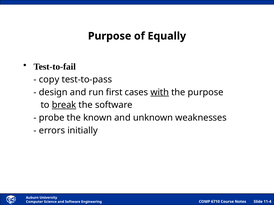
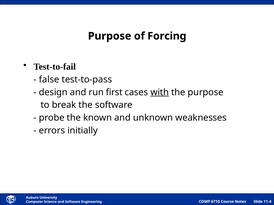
Equally: Equally -> Forcing (167, 36)
copy: copy -> false (49, 80)
break underline: present -> none (64, 105)
